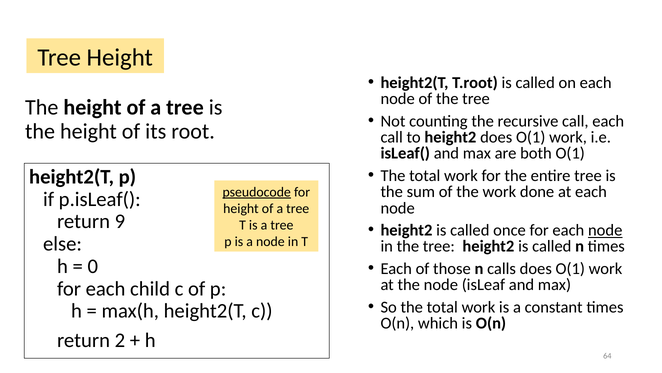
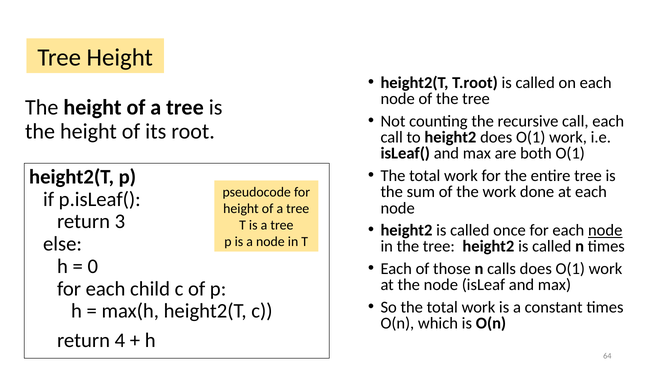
pseudocode underline: present -> none (257, 192)
9: 9 -> 3 (120, 221)
2: 2 -> 4 (120, 340)
